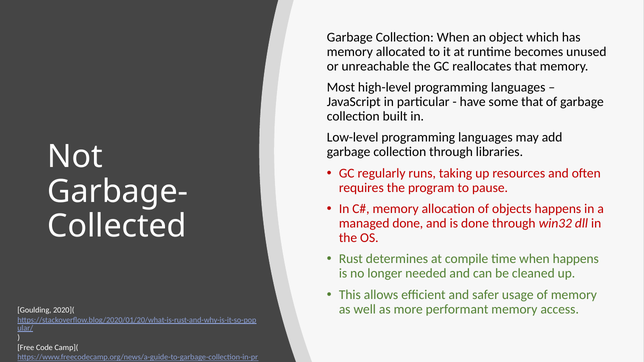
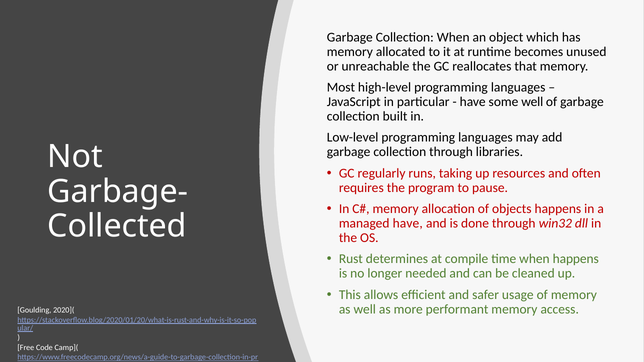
some that: that -> well (532, 102)
managed done: done -> have (408, 224)
